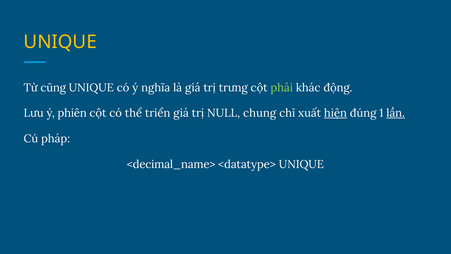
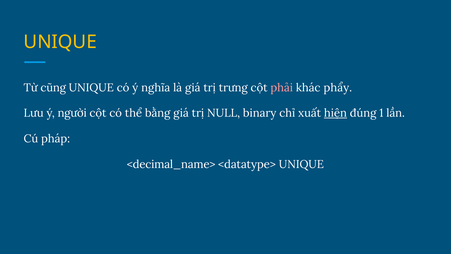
phải colour: light green -> pink (282, 88)
động: động -> phẩy (338, 88)
phiên: phiên -> người (72, 113)
triển: triển -> bằng (158, 113)
chung: chung -> binary (260, 113)
lần underline: present -> none (396, 113)
